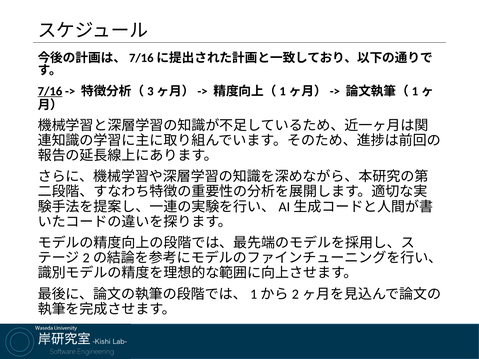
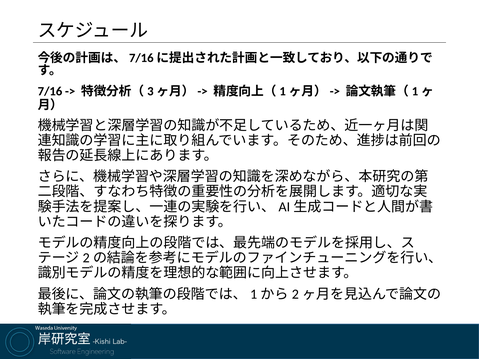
7/16 underline: present -> none (50, 91)
